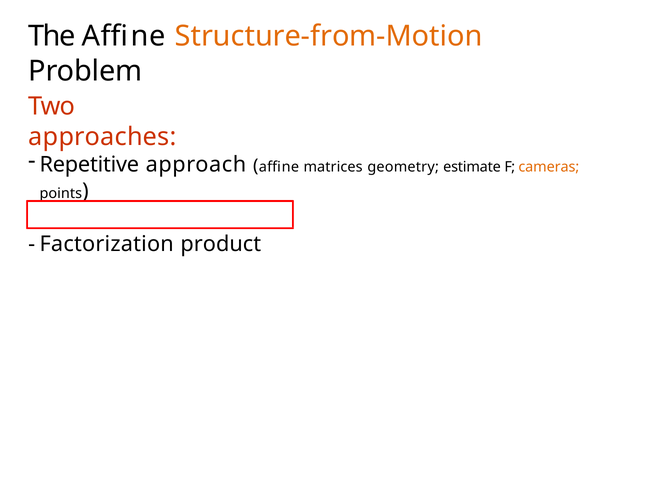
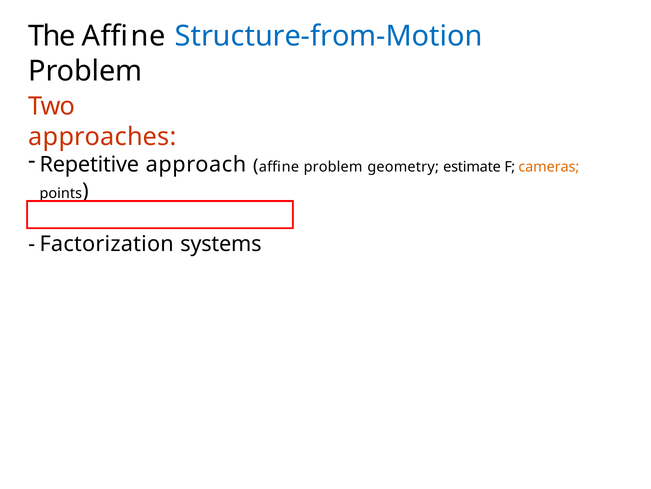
Structure-from-Motion colour: orange -> blue (329, 36)
affine matrices: matrices -> problem (333, 167)
product: product -> systems (221, 244)
